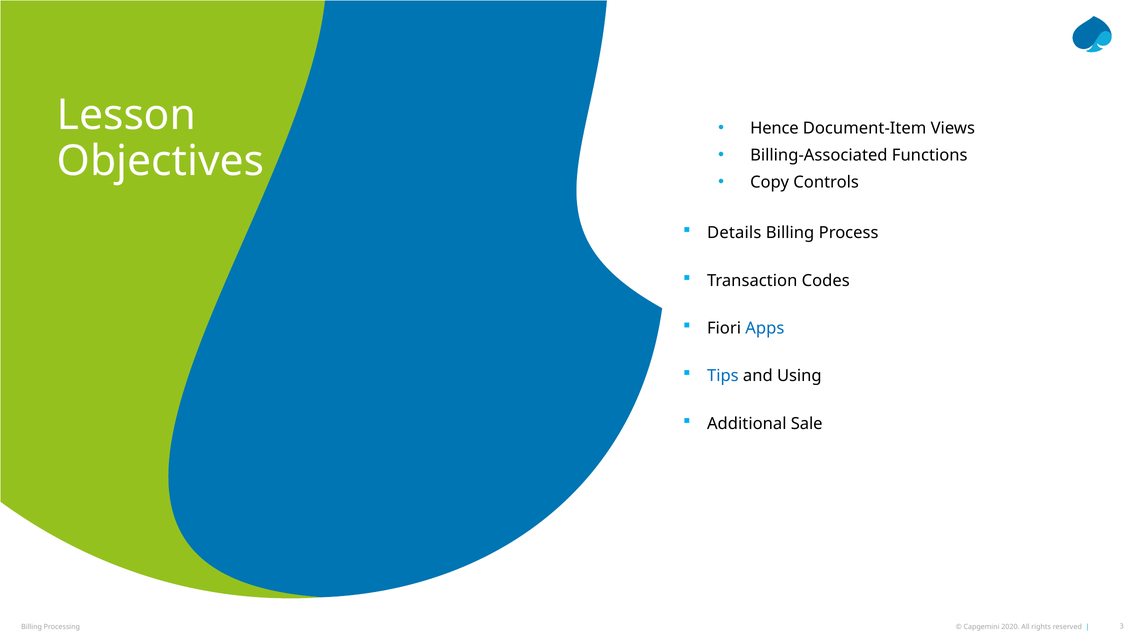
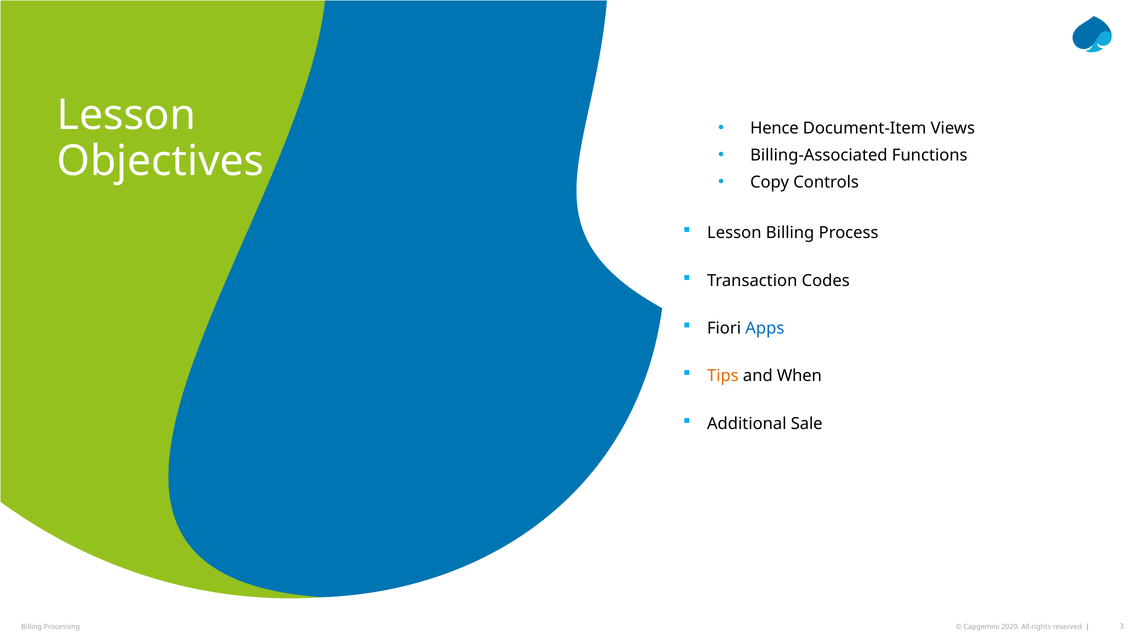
Details: Details -> Lesson (734, 233)
Tips colour: blue -> orange (723, 376)
Using: Using -> When (799, 376)
